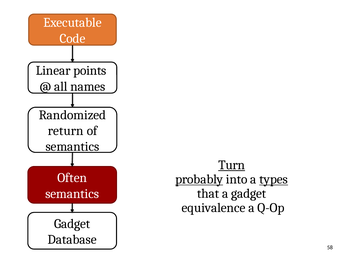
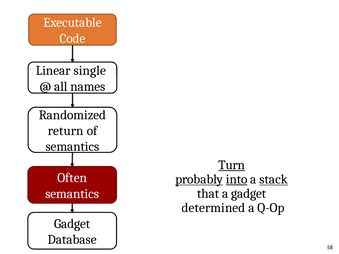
points: points -> single (90, 71)
into underline: none -> present (237, 179)
types: types -> stack (274, 179)
equivalence: equivalence -> determined (214, 208)
